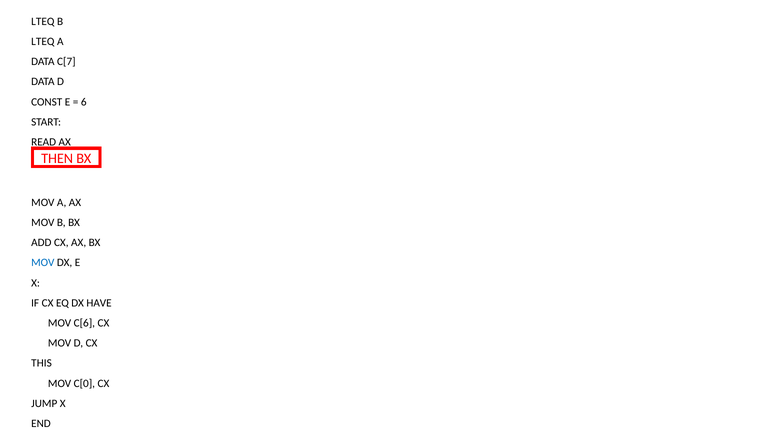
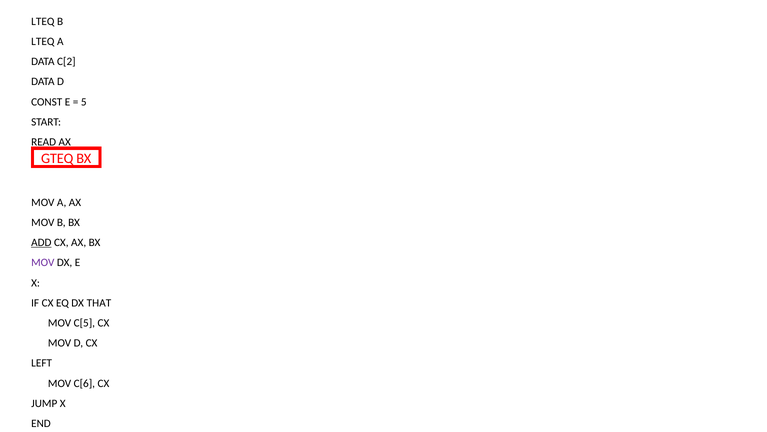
C[7: C[7 -> C[2 (66, 62)
6: 6 -> 5 (84, 102)
THEN: THEN -> GTEQ (57, 158)
ADD underline: none -> present (41, 242)
MOV colour: blue -> purple (43, 262)
HAVE: HAVE -> THAT (99, 303)
C[6: C[6 -> C[5 (84, 323)
THIS: THIS -> LEFT (42, 363)
C[0: C[0 -> C[6 (84, 383)
